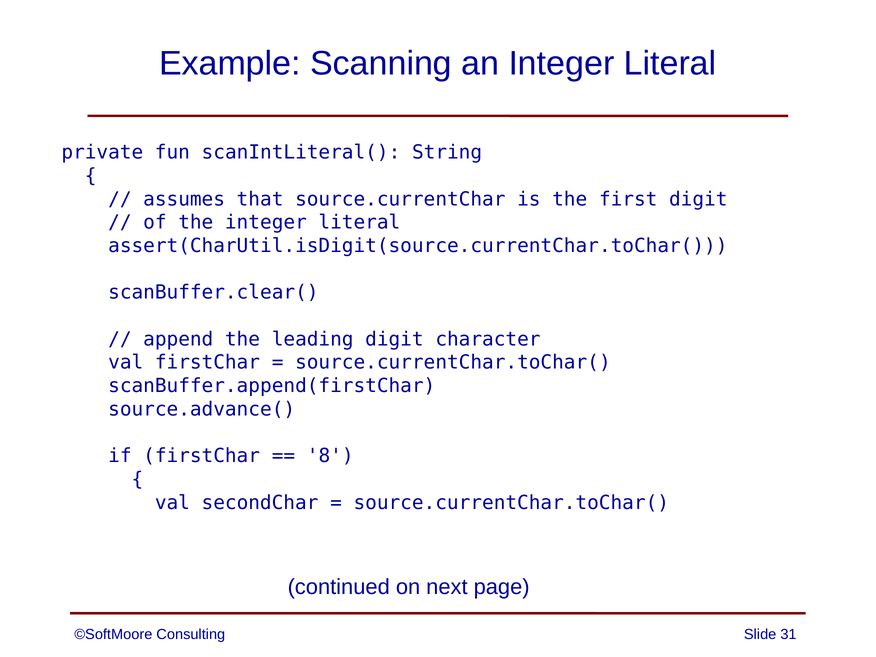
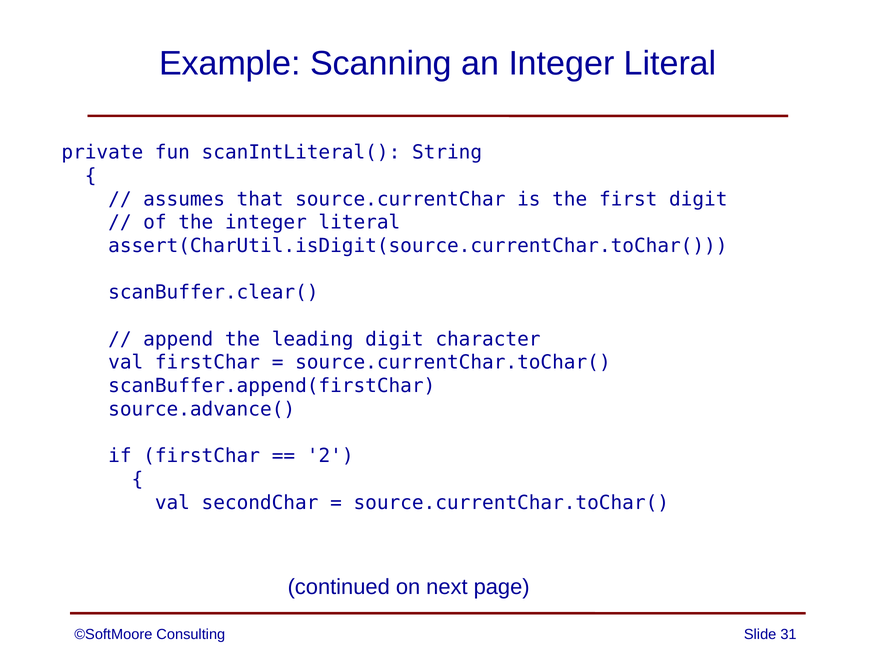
8: 8 -> 2 (330, 456)
